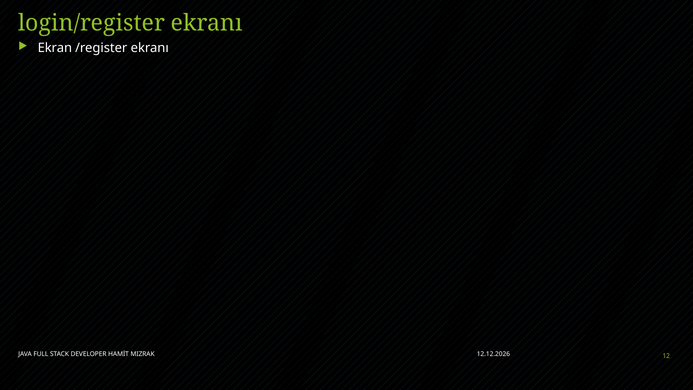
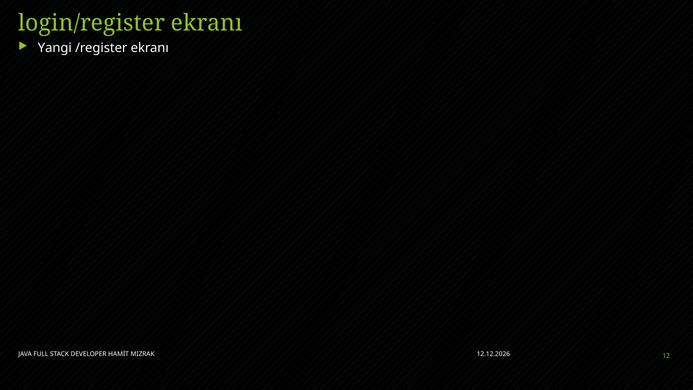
Ekran: Ekran -> Yangi (55, 48)
